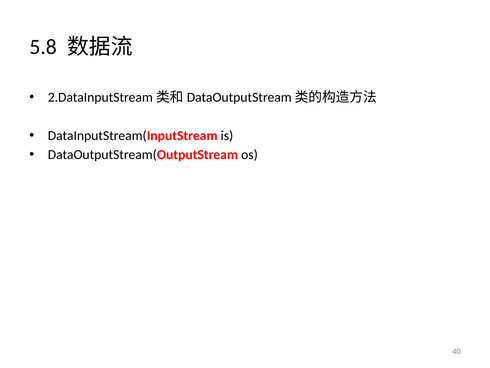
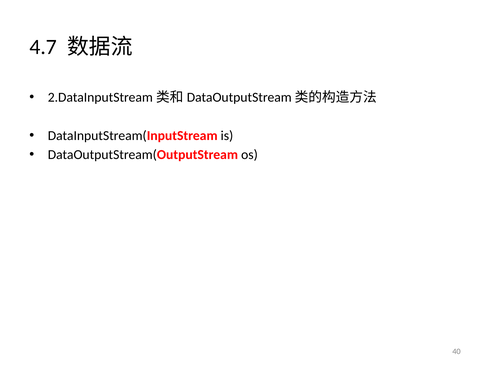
5.8: 5.8 -> 4.7 (43, 47)
